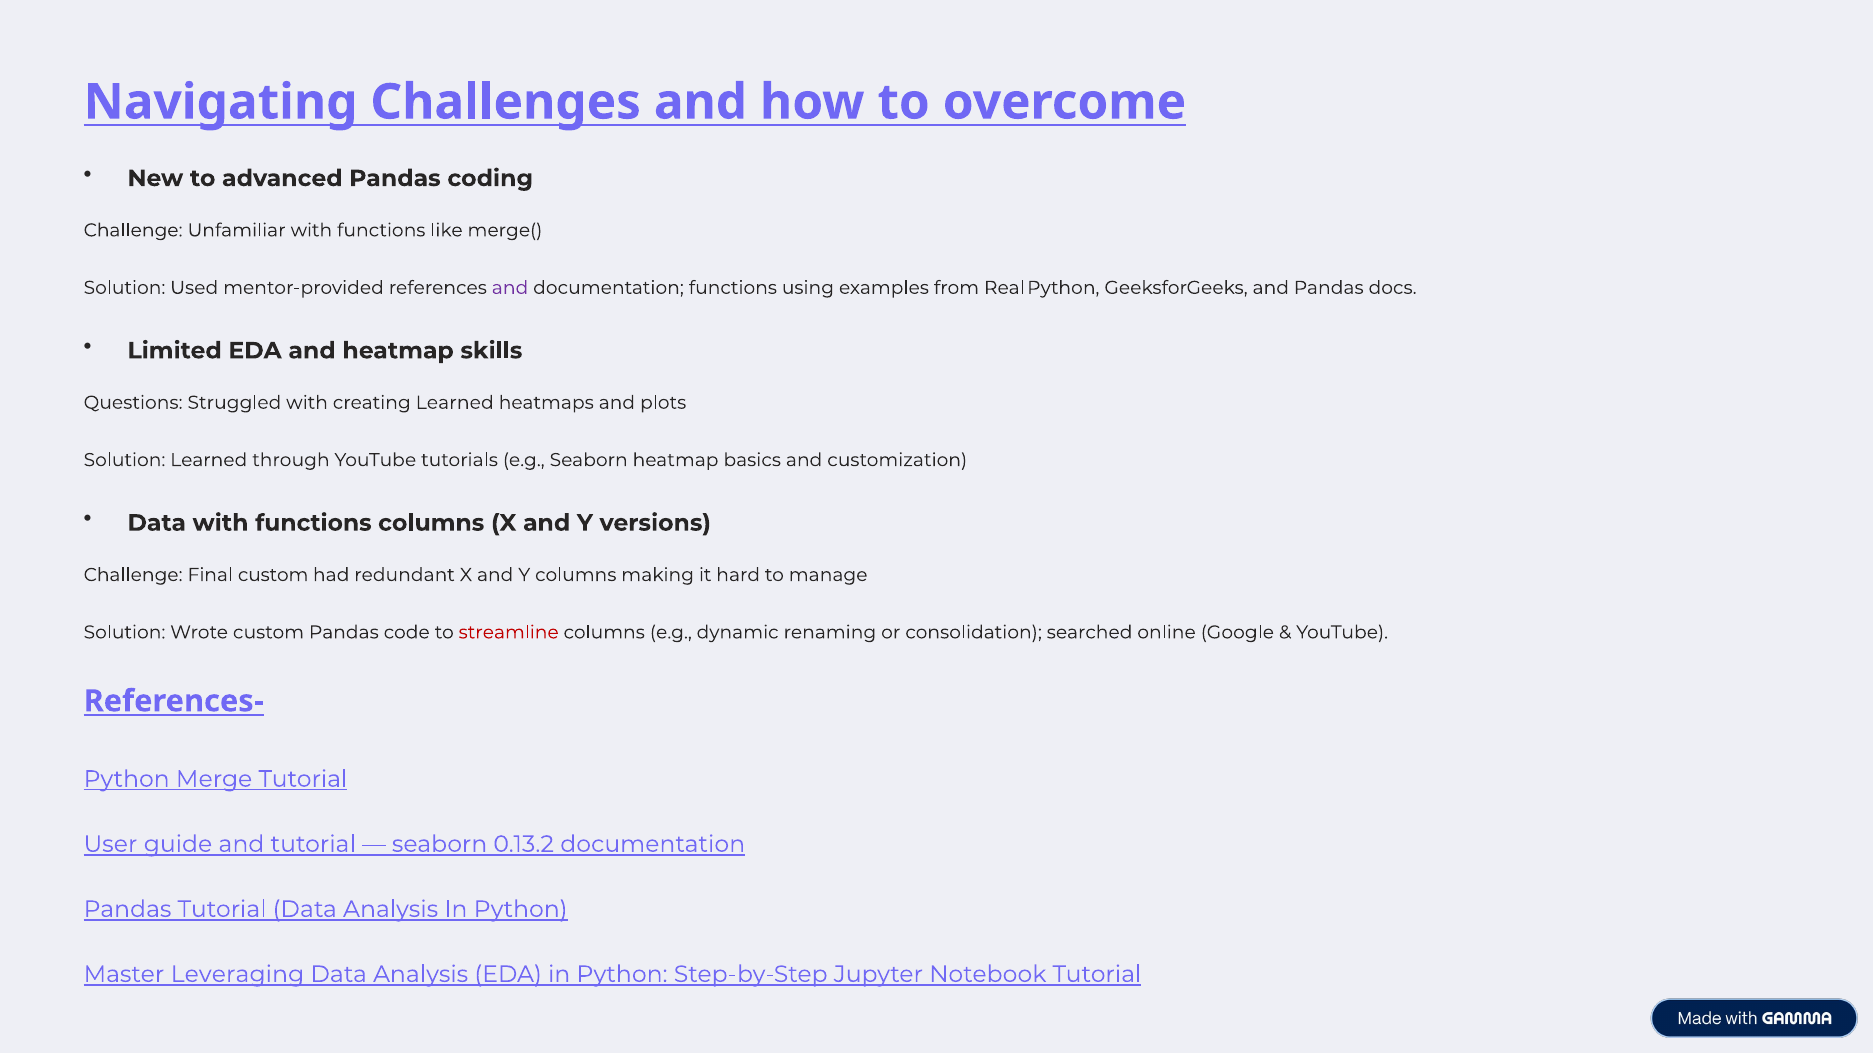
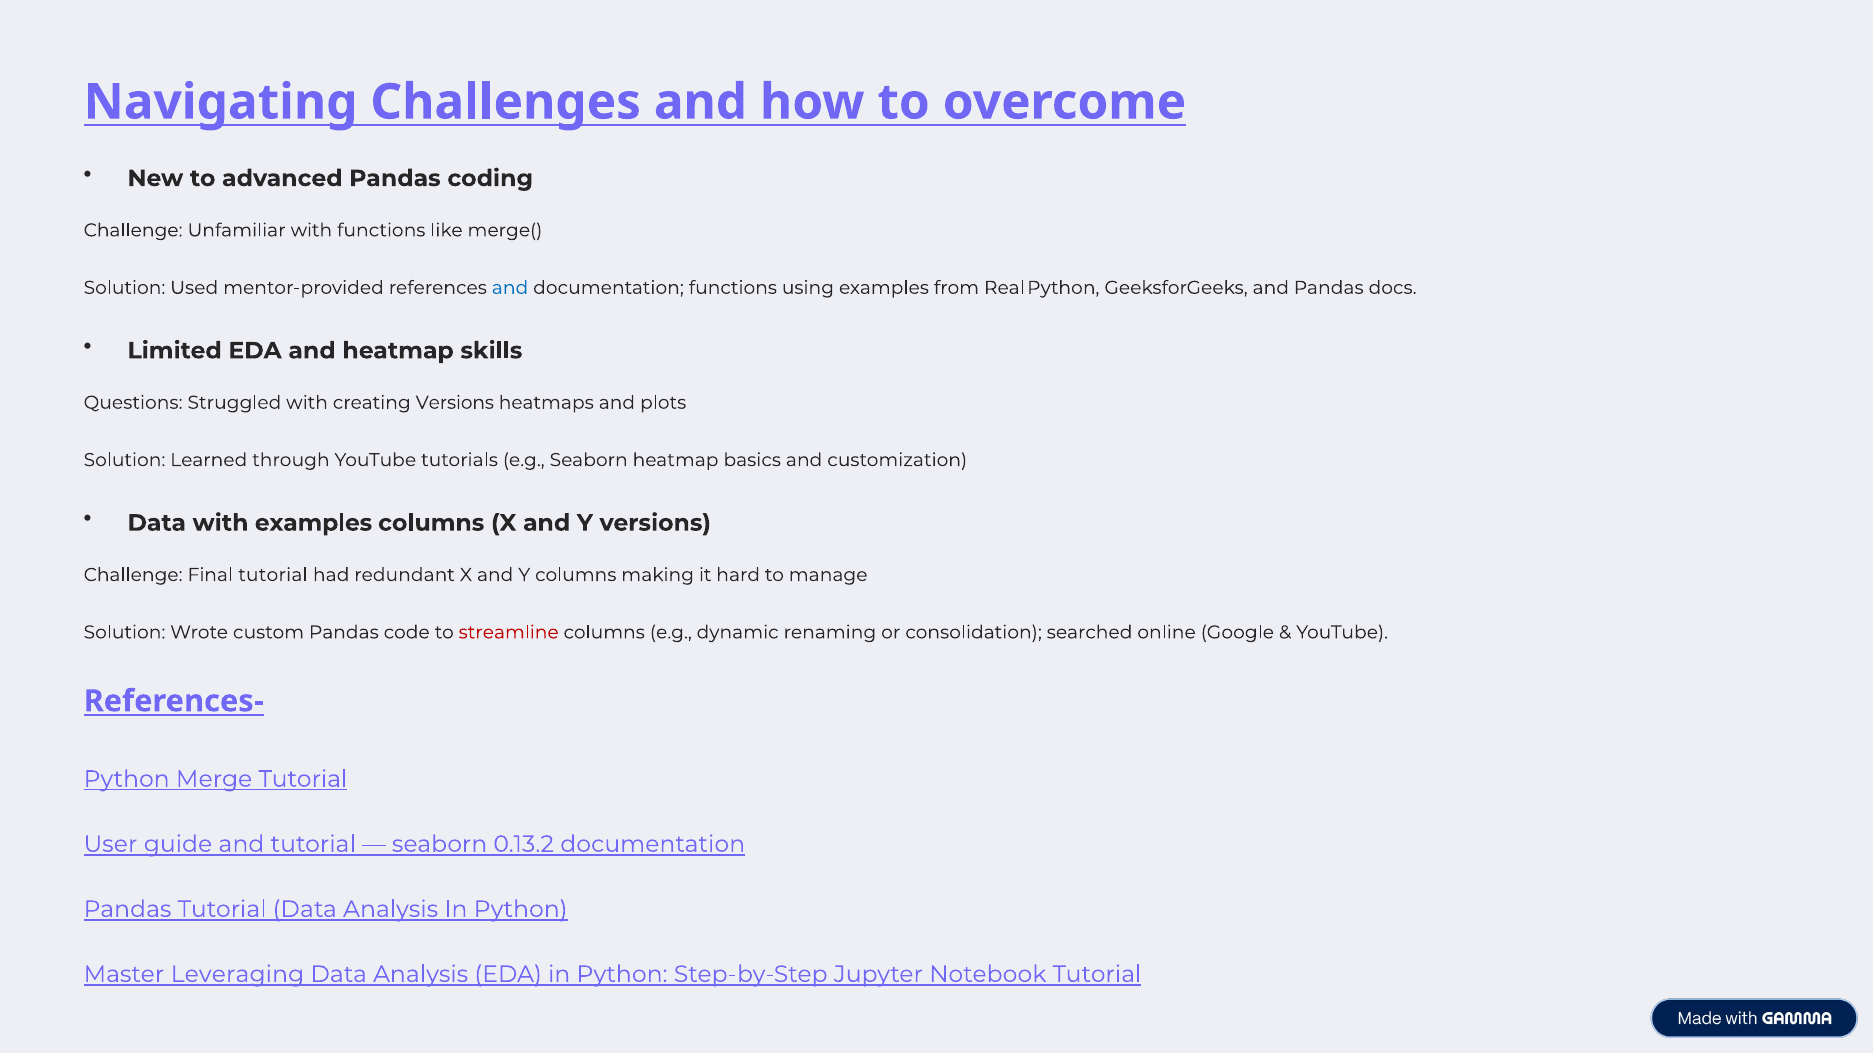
and colour: purple -> blue (510, 288)
creating Learned: Learned -> Versions (455, 403)
Data with functions: functions -> examples (313, 523)
Final custom: custom -> tutorial (273, 575)
